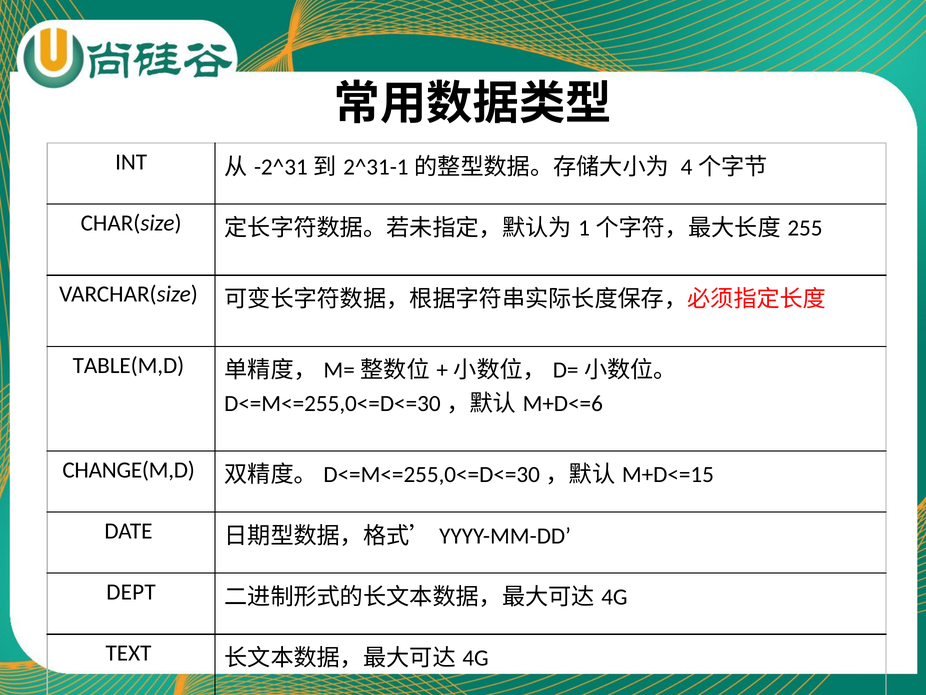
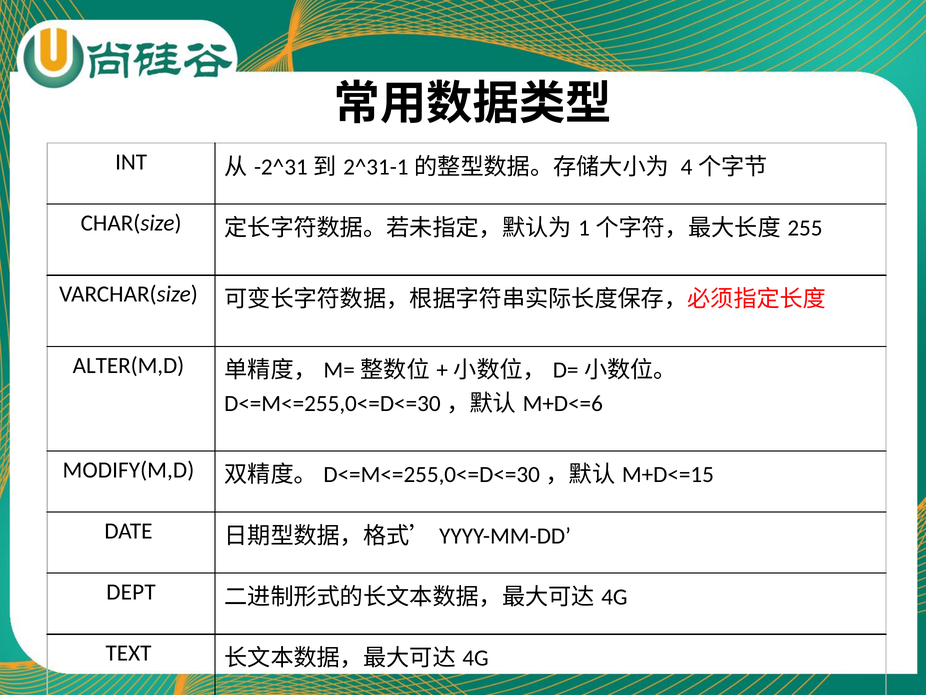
TABLE(M,D: TABLE(M,D -> ALTER(M,D (128, 365)
CHANGE(M,D: CHANGE(M,D -> MODIFY(M,D (128, 470)
